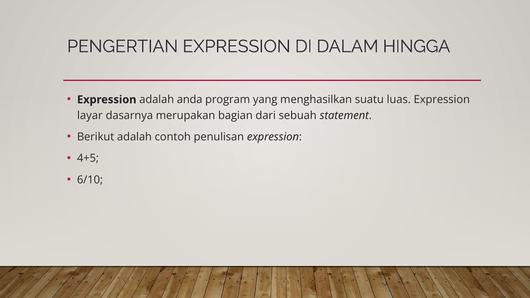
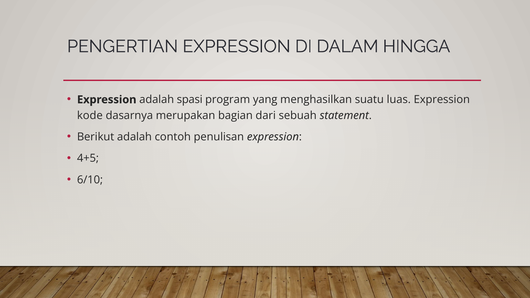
anda: anda -> spasi (190, 100)
layar: layar -> kode (90, 116)
